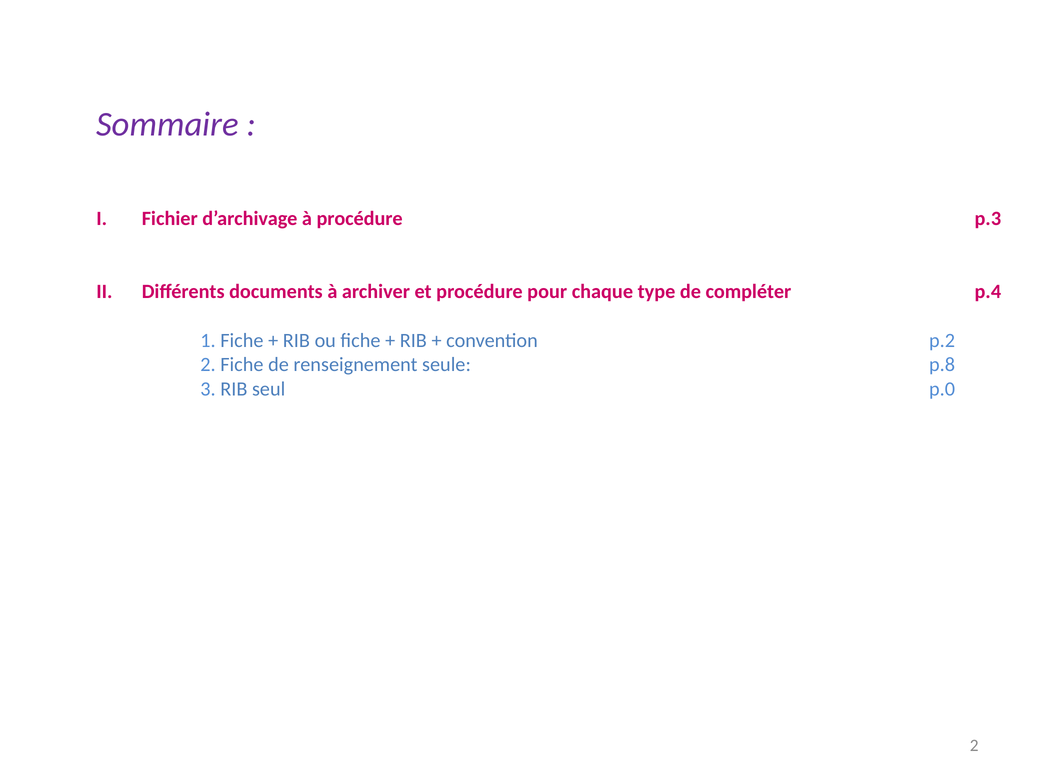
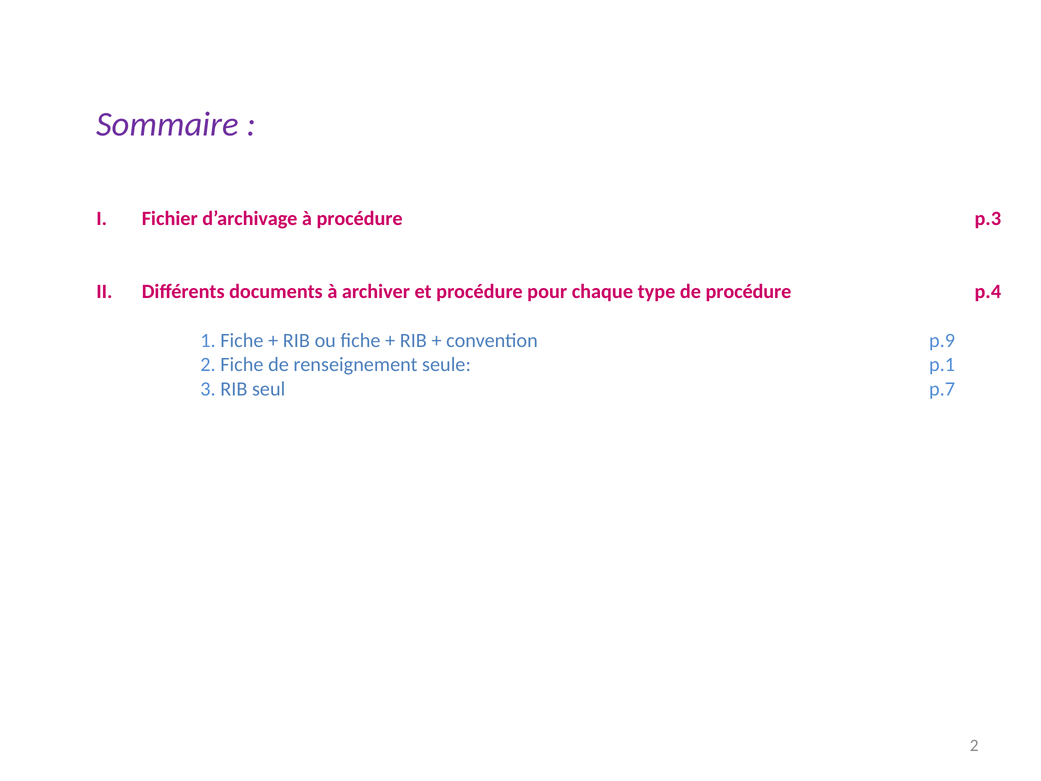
de compléter: compléter -> procédure (748, 292)
p.2: p.2 -> p.9 (942, 340)
p.8: p.8 -> p.1 (942, 365)
p.0: p.0 -> p.7 (942, 389)
